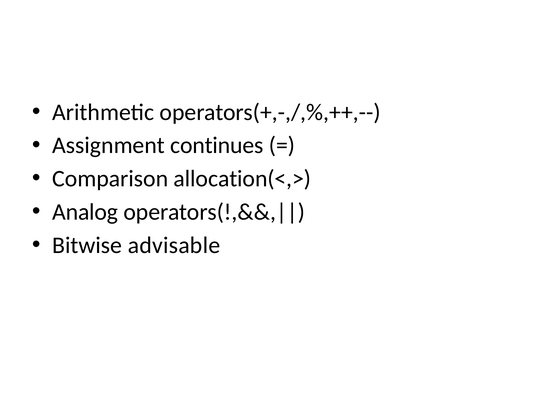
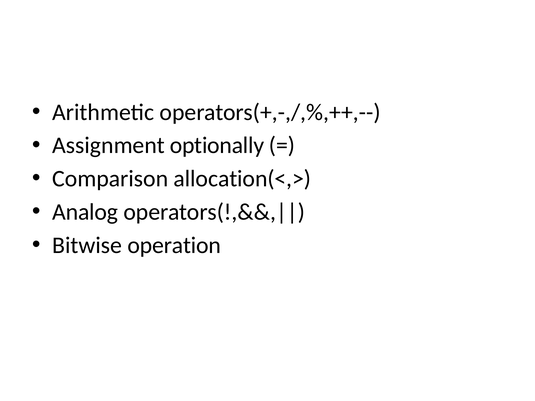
continues: continues -> optionally (217, 146)
advisable: advisable -> operation (174, 245)
